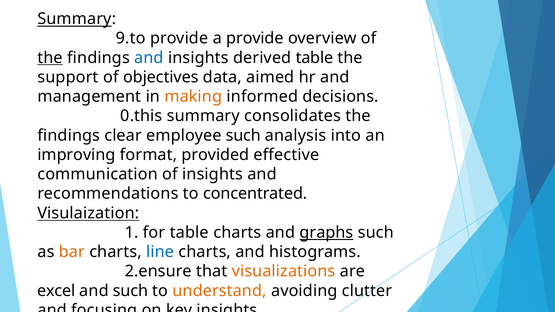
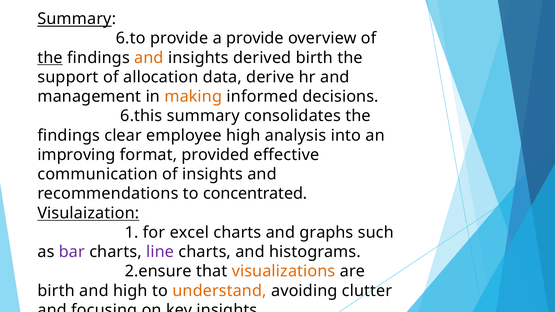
9.to: 9.to -> 6.to (131, 38)
and colour: blue -> orange (149, 58)
derived table: table -> birth (314, 58)
objectives: objectives -> allocation (161, 77)
aimed: aimed -> derive (270, 77)
0.this: 0.this -> 6.this (141, 116)
employee such: such -> high (243, 135)
for table: table -> excel (189, 233)
graphs underline: present -> none (326, 233)
bar colour: orange -> purple (72, 252)
line colour: blue -> purple (160, 252)
excel: excel -> birth (56, 291)
and such: such -> high (130, 291)
